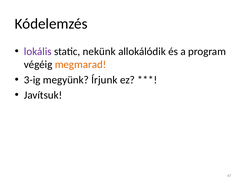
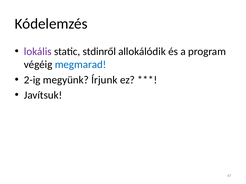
nekünk: nekünk -> stdinről (99, 52)
megmarad colour: orange -> blue (81, 65)
3-ig: 3-ig -> 2-ig (32, 80)
